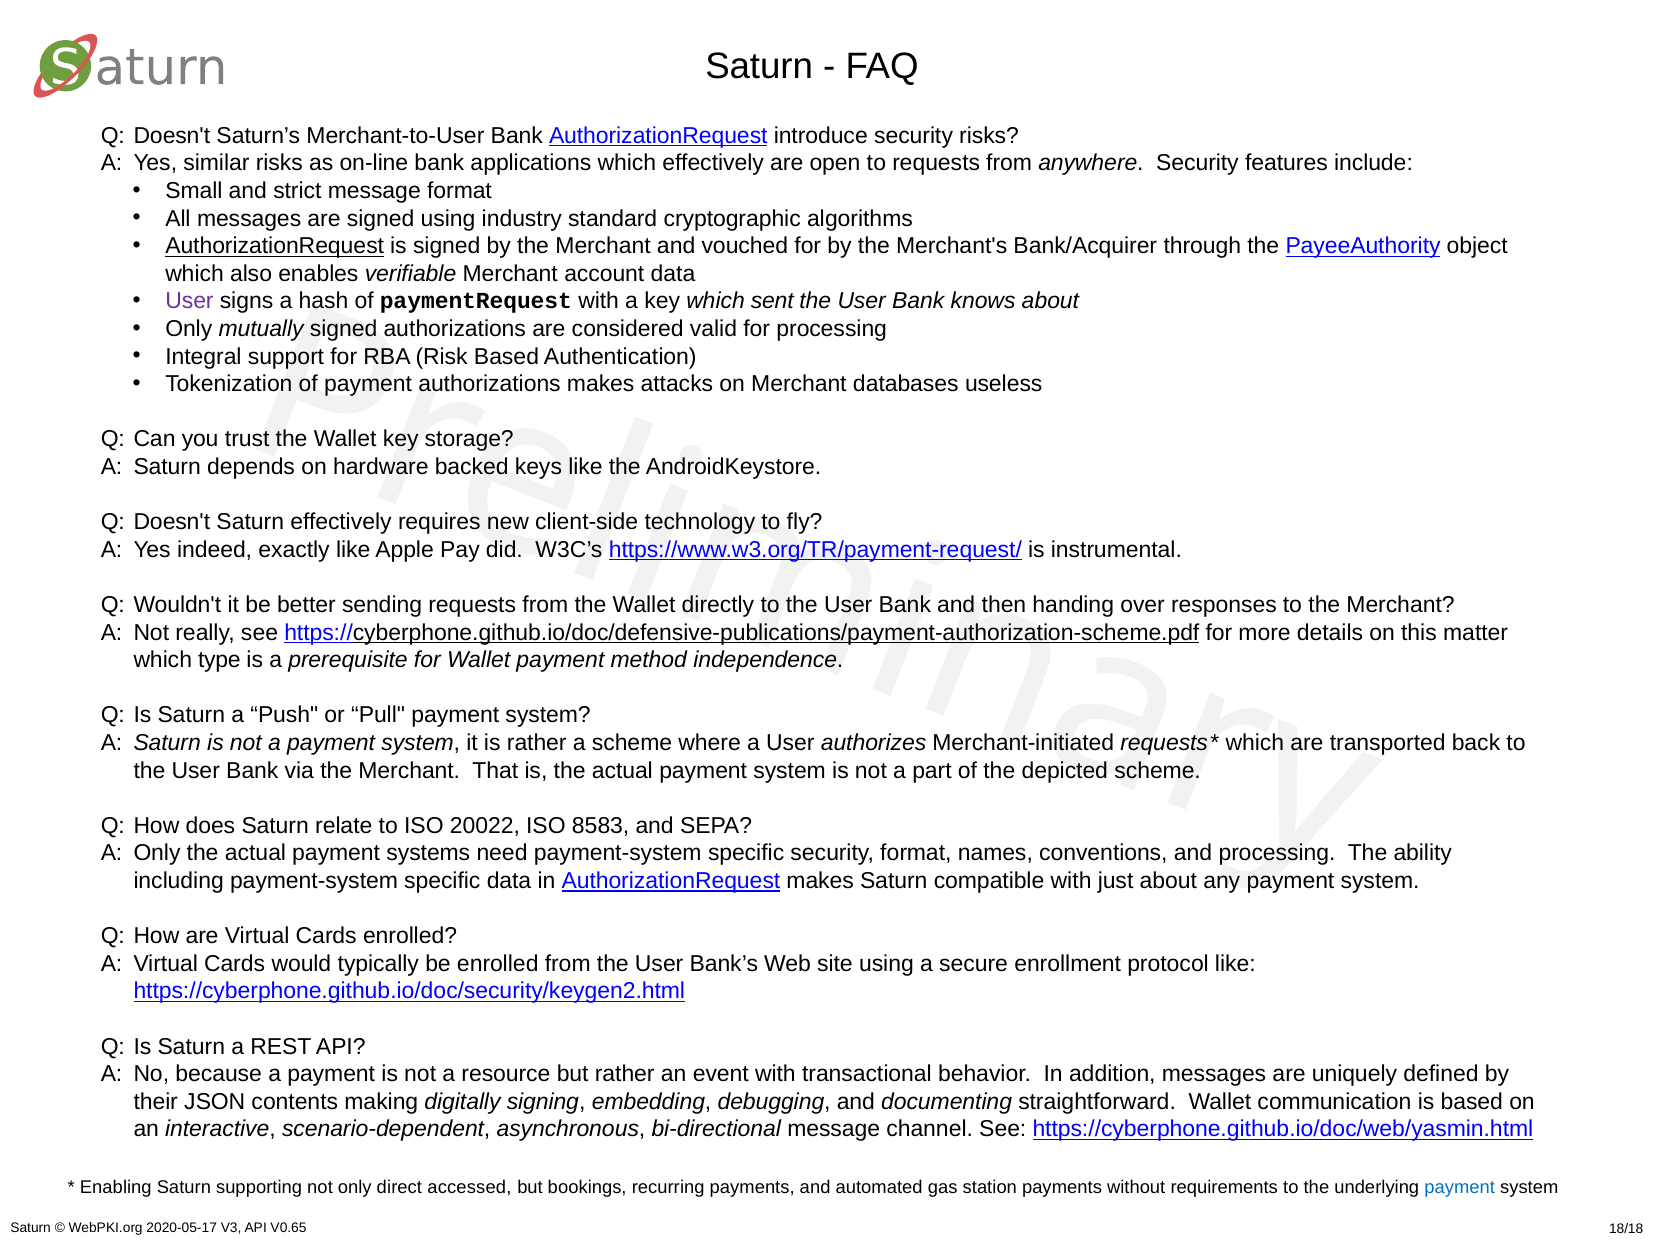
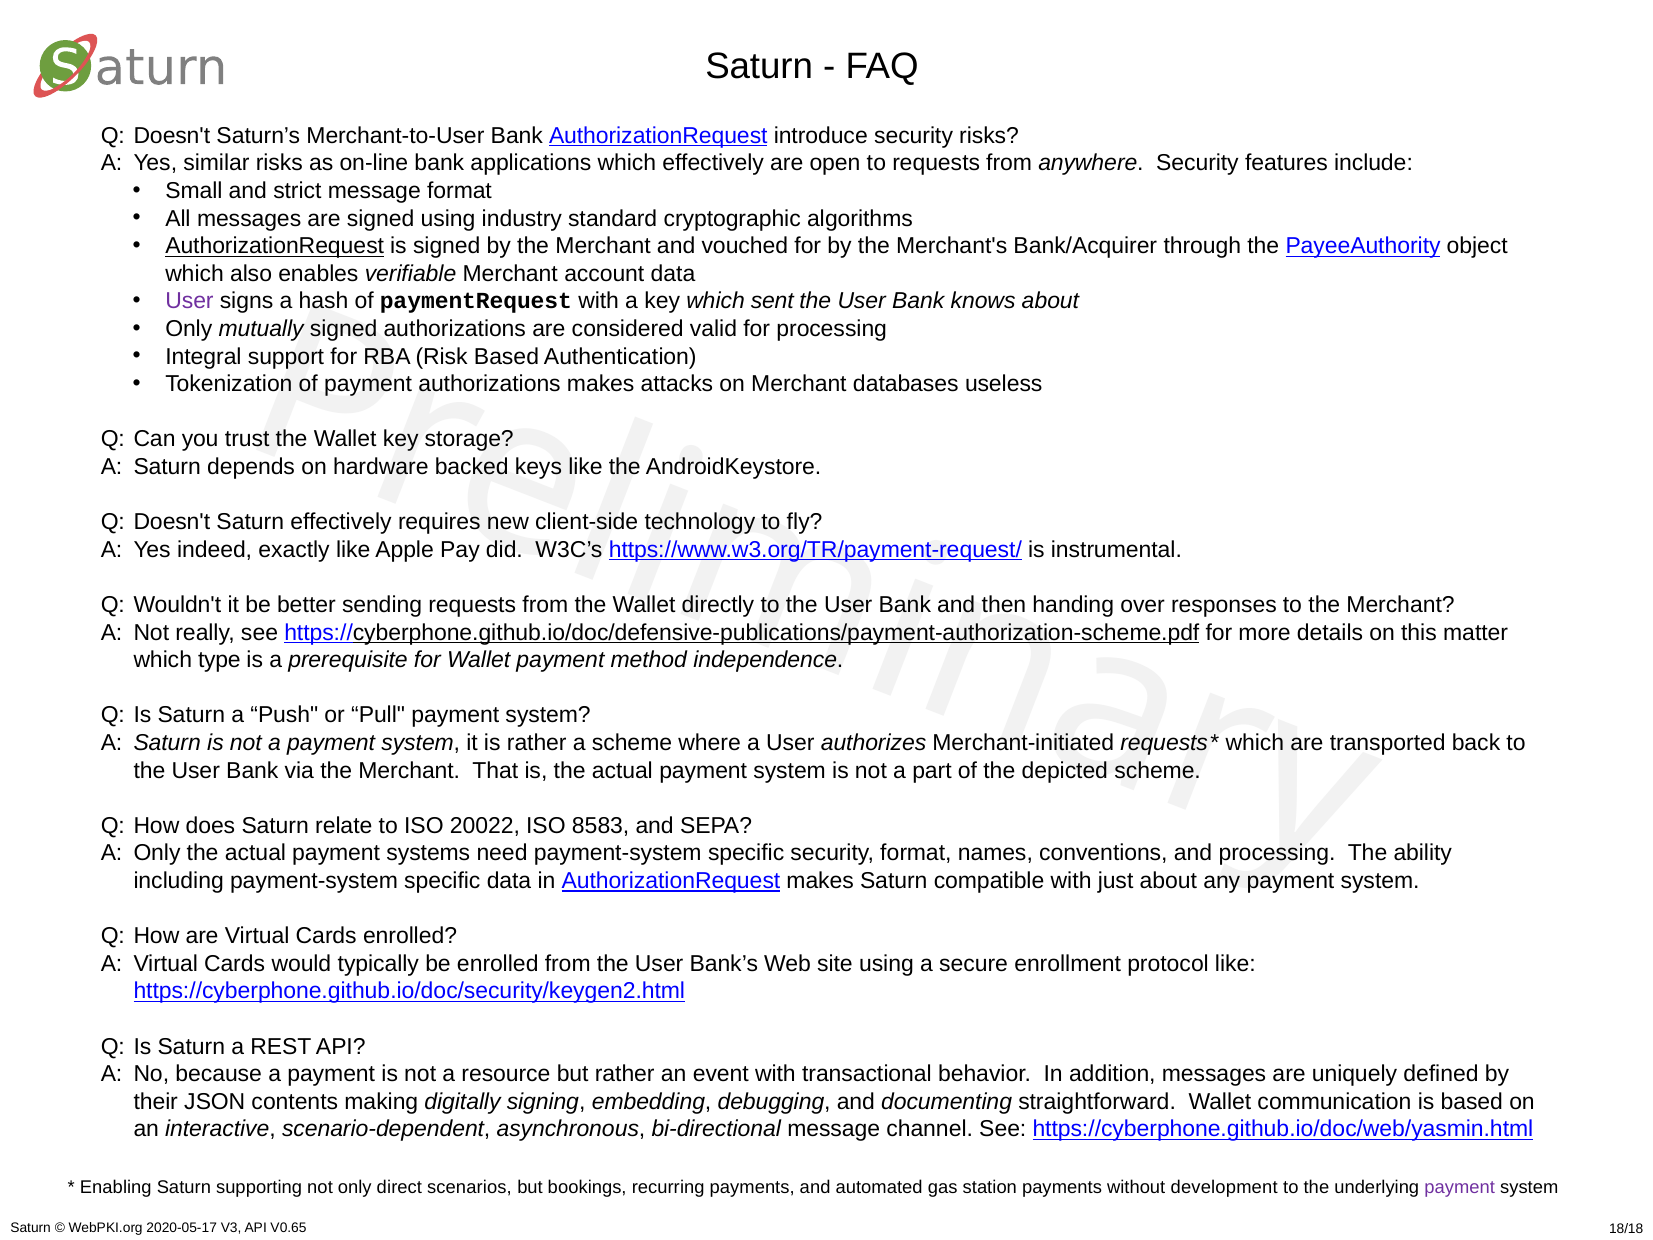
accessed: accessed -> scenarios (469, 1187)
requirements: requirements -> development (1224, 1187)
payment colour: blue -> purple (1460, 1187)
